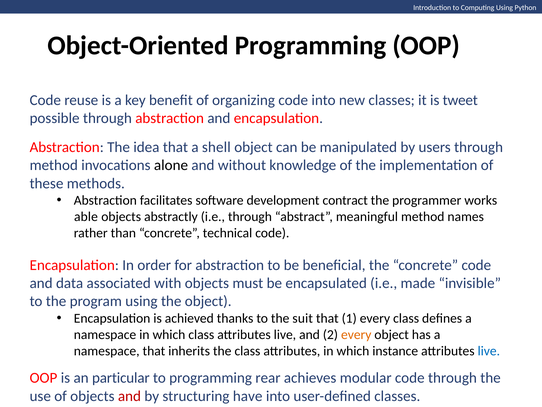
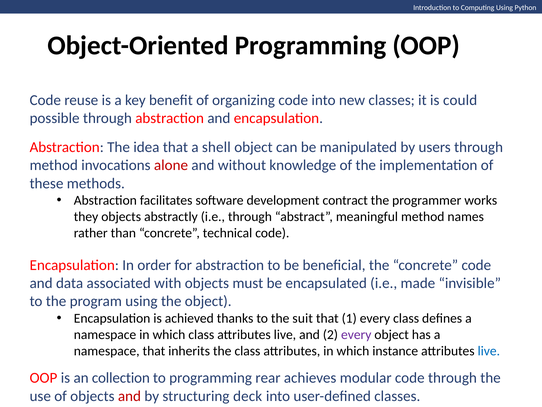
tweet: tweet -> could (460, 100)
alone colour: black -> red (171, 165)
able: able -> they (86, 217)
every colour: orange -> purple (356, 334)
particular: particular -> collection (121, 378)
have: have -> deck (248, 396)
